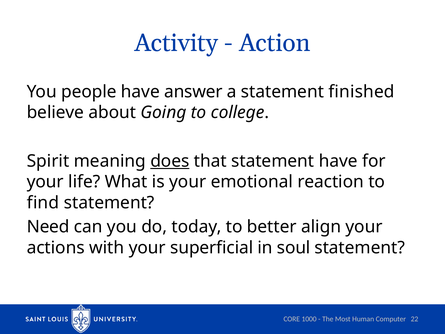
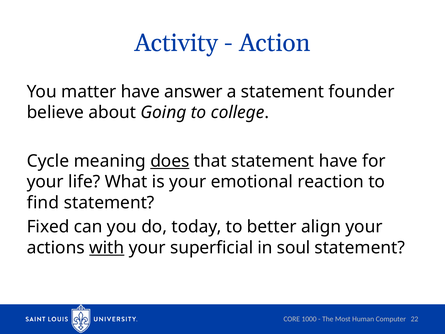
people: people -> matter (89, 92)
finished: finished -> founder (362, 92)
Spirit: Spirit -> Cycle (48, 161)
Need: Need -> Fixed (48, 227)
with underline: none -> present (107, 248)
